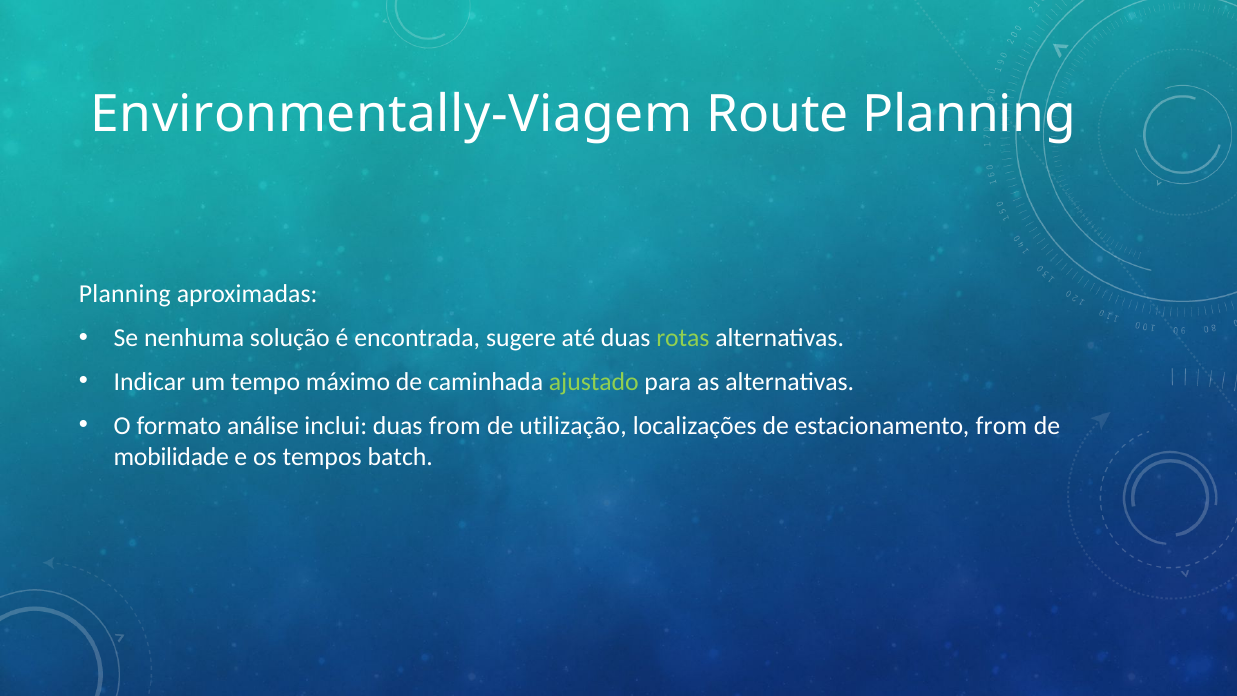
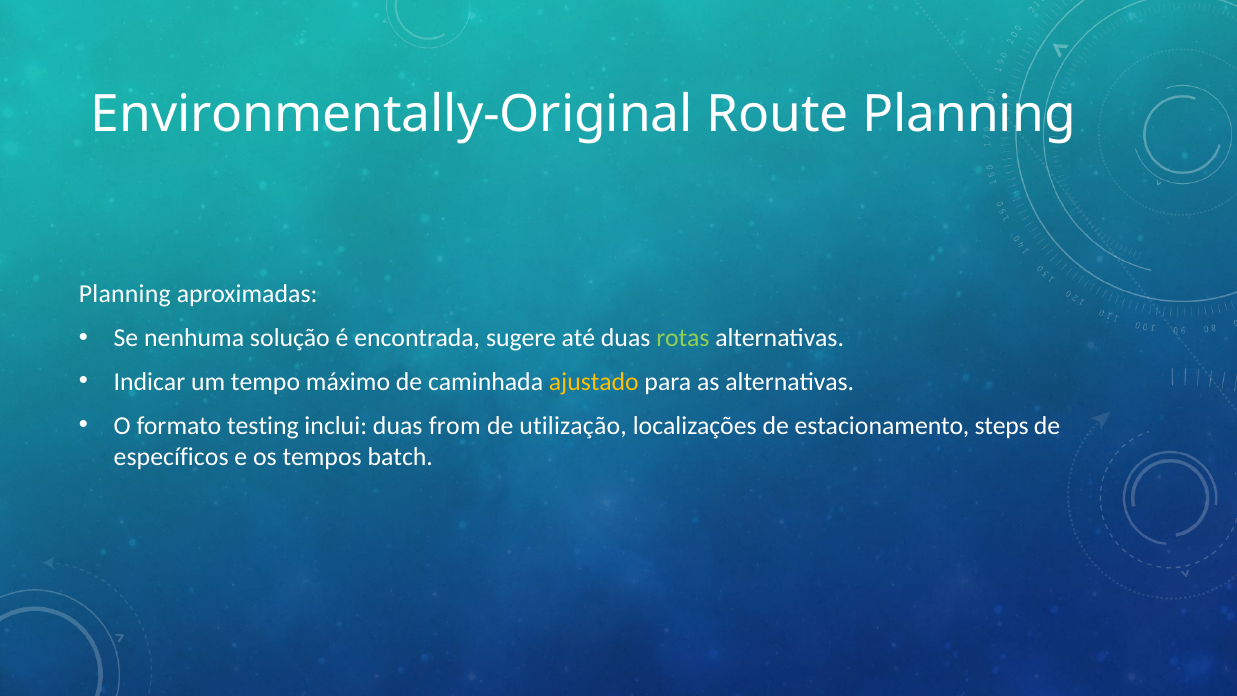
Environmentally-Viagem: Environmentally-Viagem -> Environmentally-Original (392, 114)
ajustado colour: light green -> yellow (594, 382)
análise: análise -> testing (263, 426)
estacionamento from: from -> steps (1002, 426)
mobilidade: mobilidade -> específicos (171, 457)
